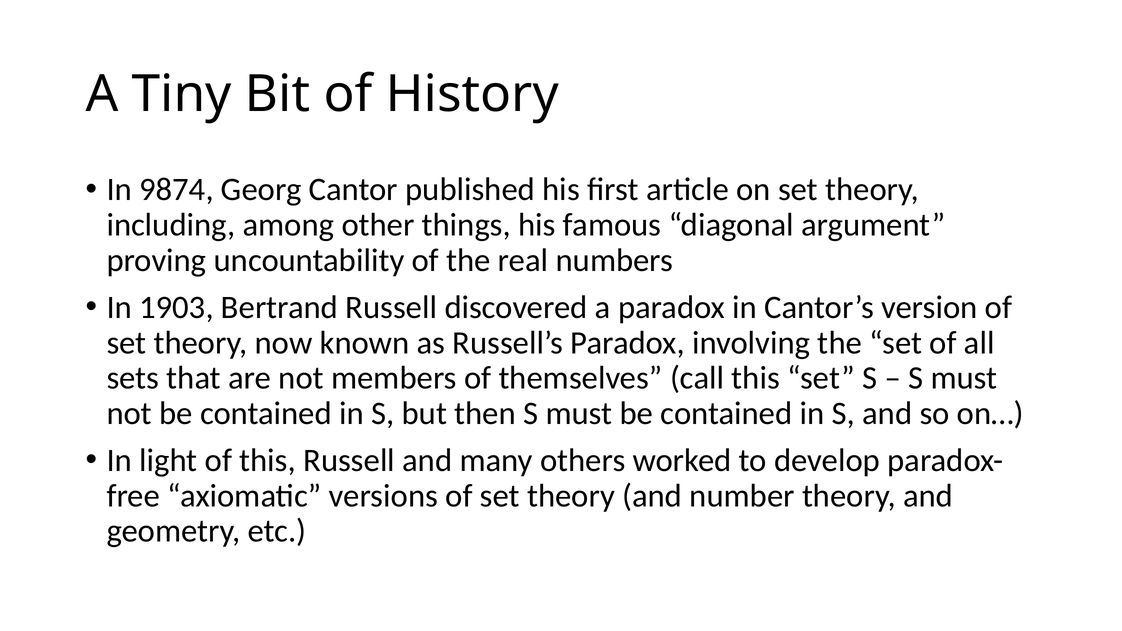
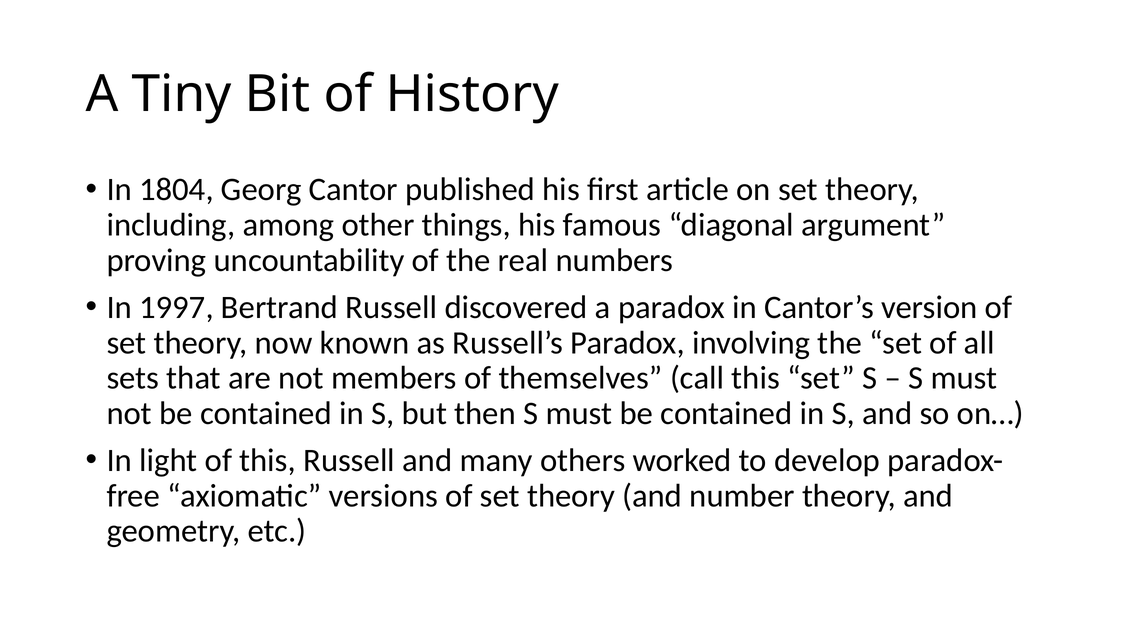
9874: 9874 -> 1804 (176, 190)
1903: 1903 -> 1997 (176, 307)
